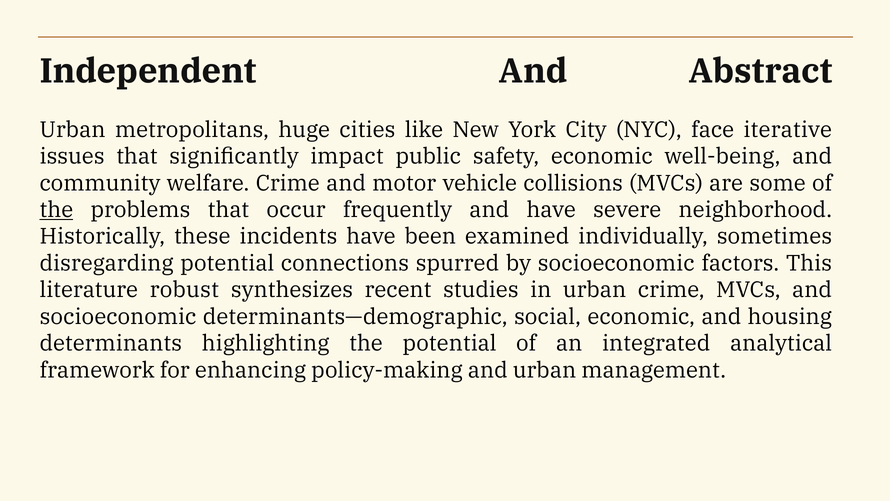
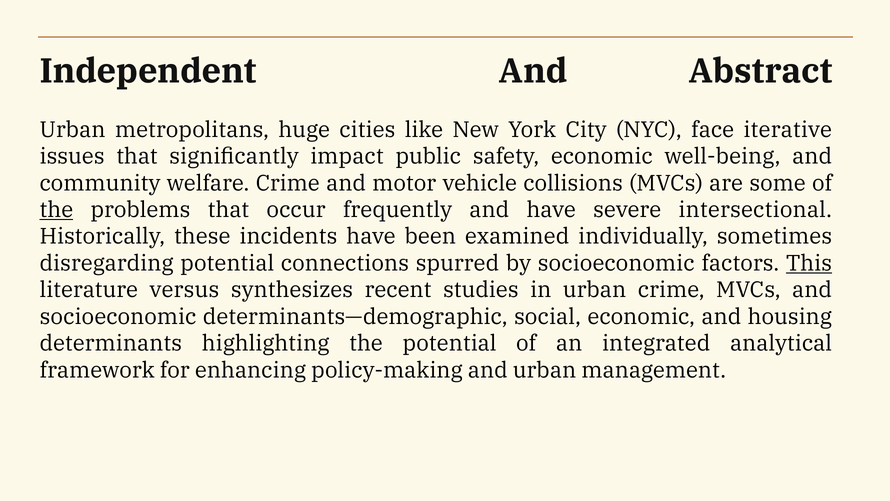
neighborhood: neighborhood -> intersectional (755, 210)
This underline: none -> present (809, 263)
robust: robust -> versus (184, 290)
